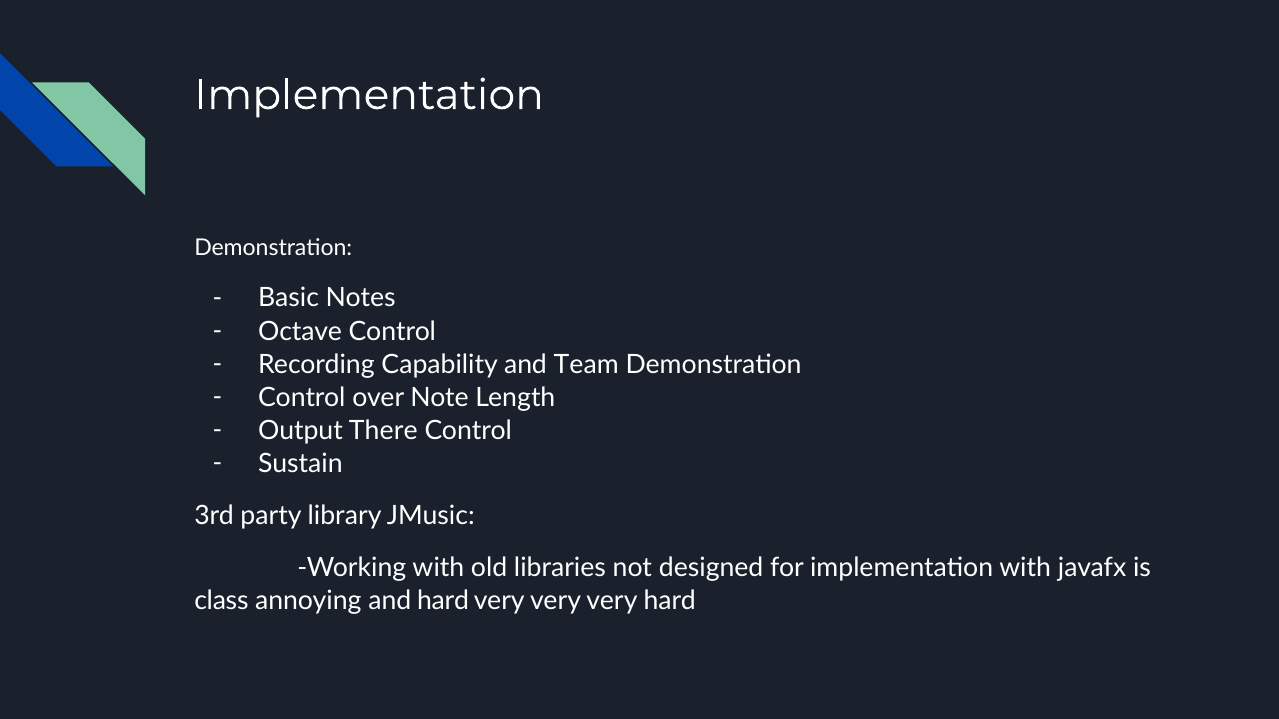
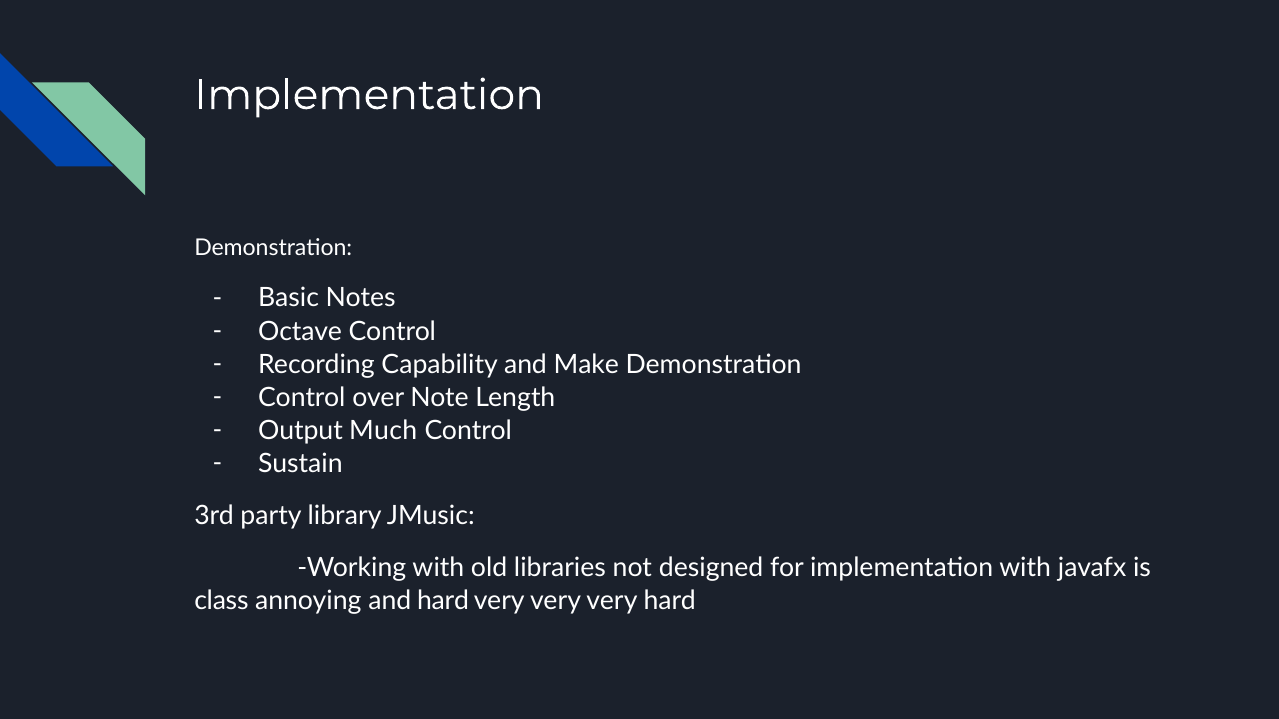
Team: Team -> Make (586, 365)
There: There -> Much (383, 431)
